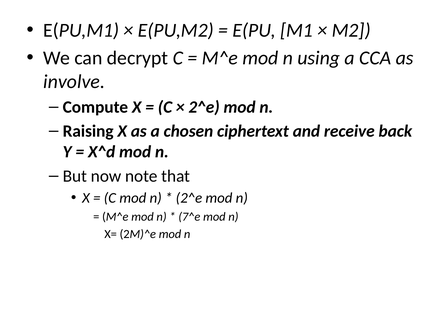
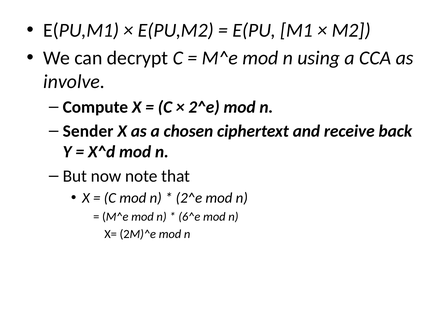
Raising: Raising -> Sender (88, 131)
7^e: 7^e -> 6^e (189, 217)
